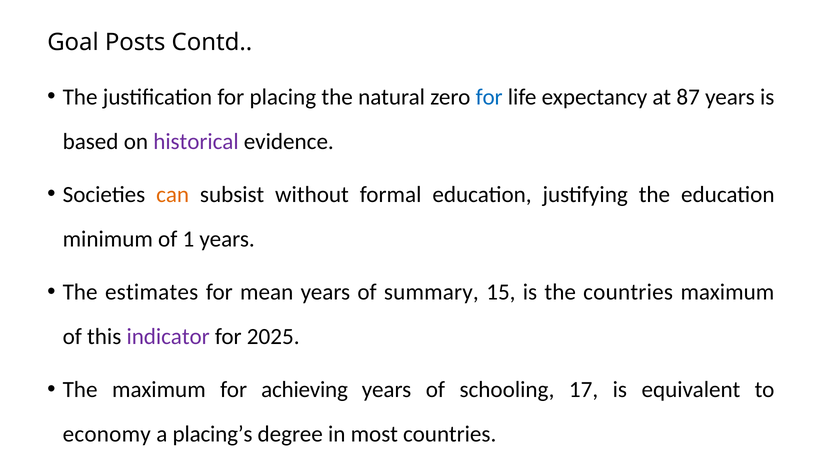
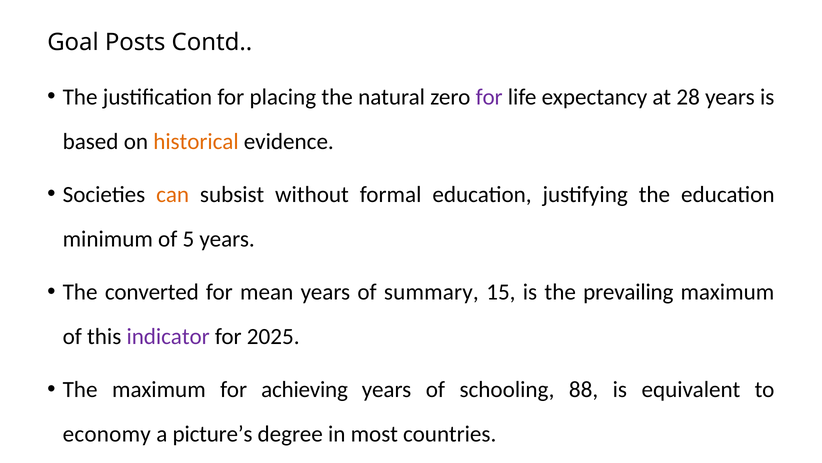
for colour: blue -> purple (489, 97)
87: 87 -> 28 (688, 97)
historical colour: purple -> orange (196, 141)
1: 1 -> 5 (188, 239)
estimates: estimates -> converted (152, 292)
the countries: countries -> prevailing (628, 292)
17: 17 -> 88 (584, 389)
placing’s: placing’s -> picture’s (213, 434)
